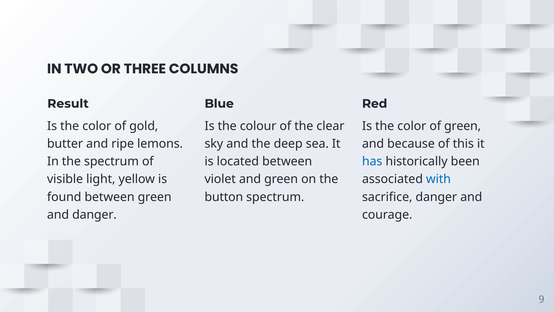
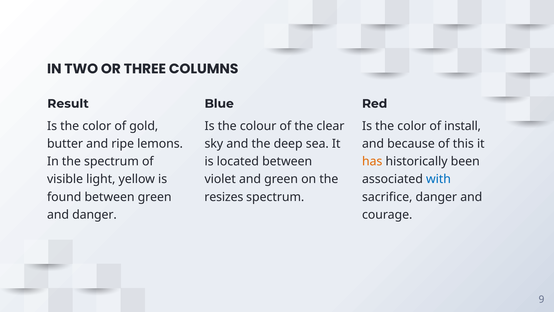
of green: green -> install (463, 126)
has colour: blue -> orange (372, 161)
button: button -> resizes (224, 197)
